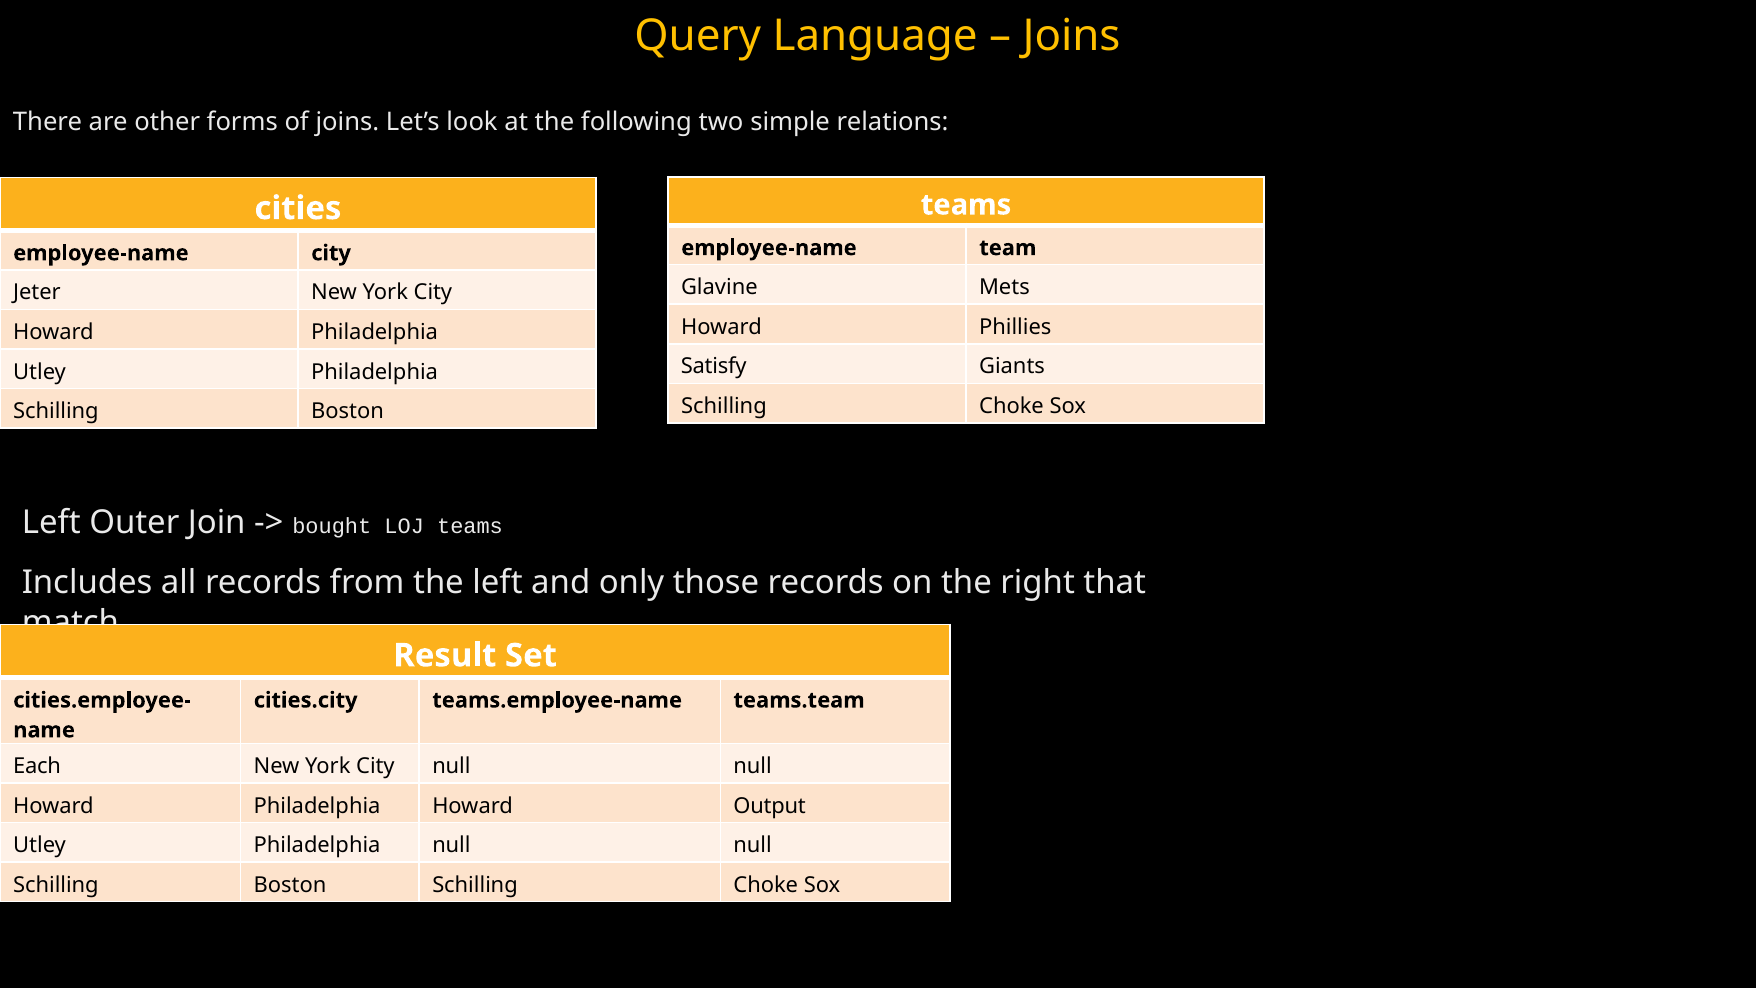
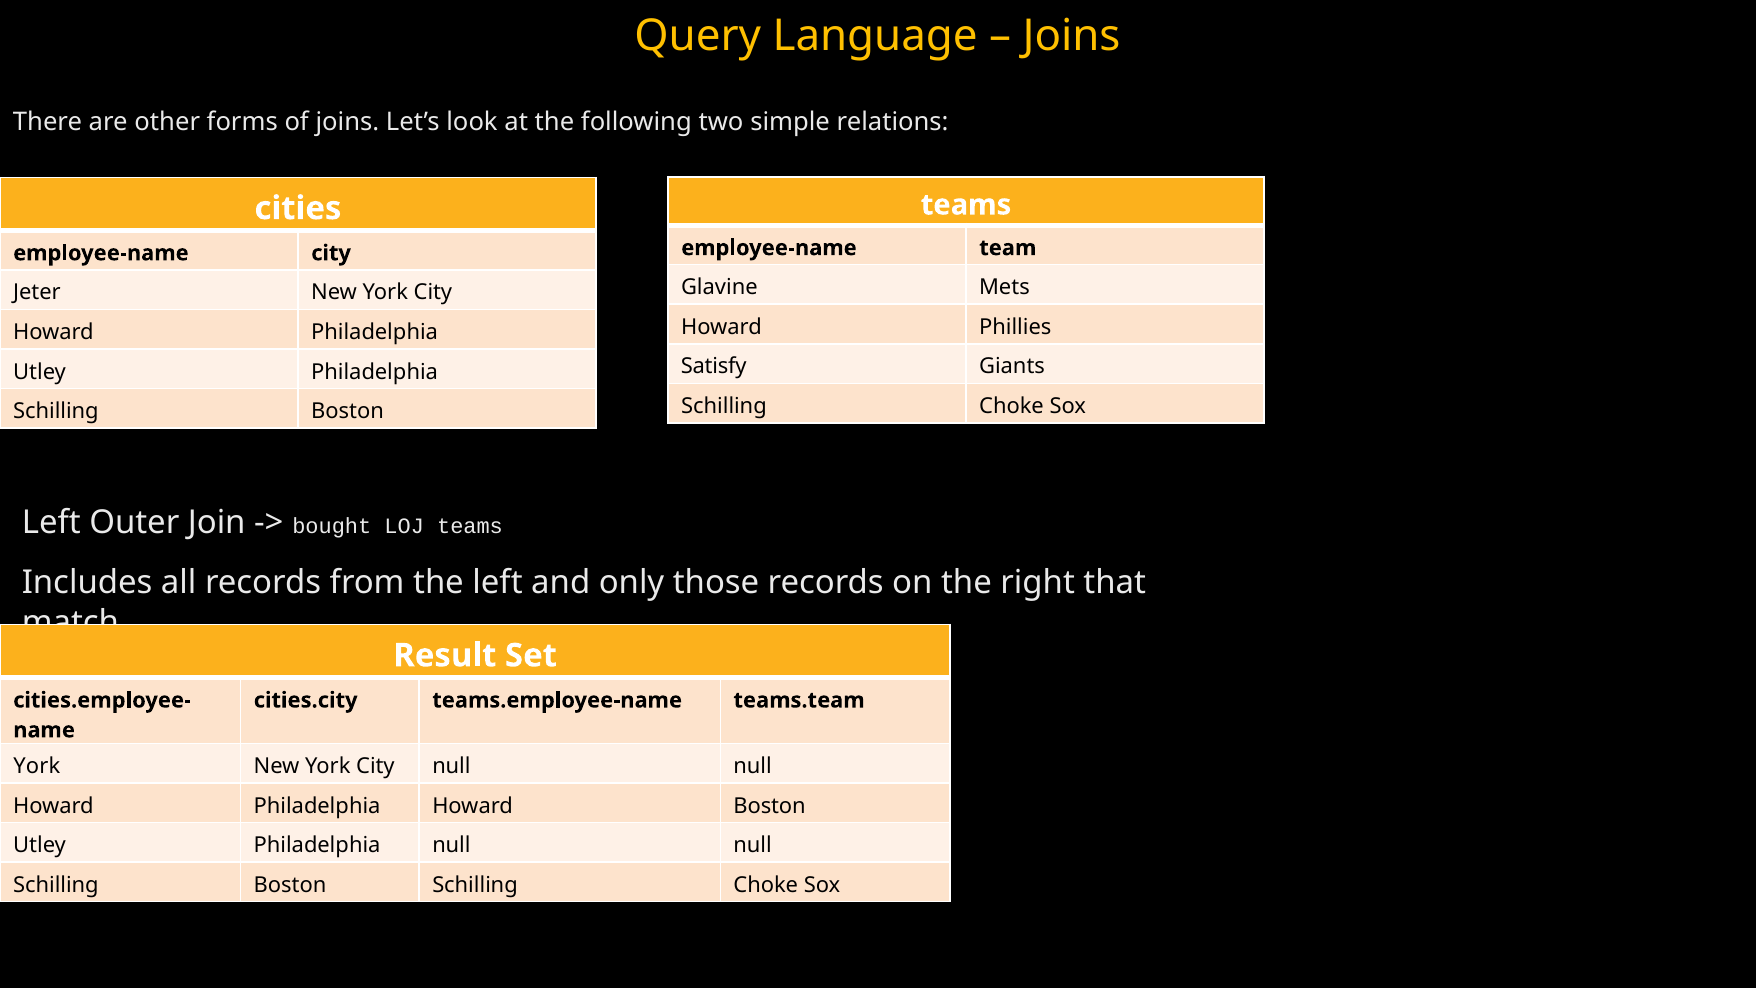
Each: Each -> York (37, 766)
Howard Output: Output -> Boston (770, 806)
